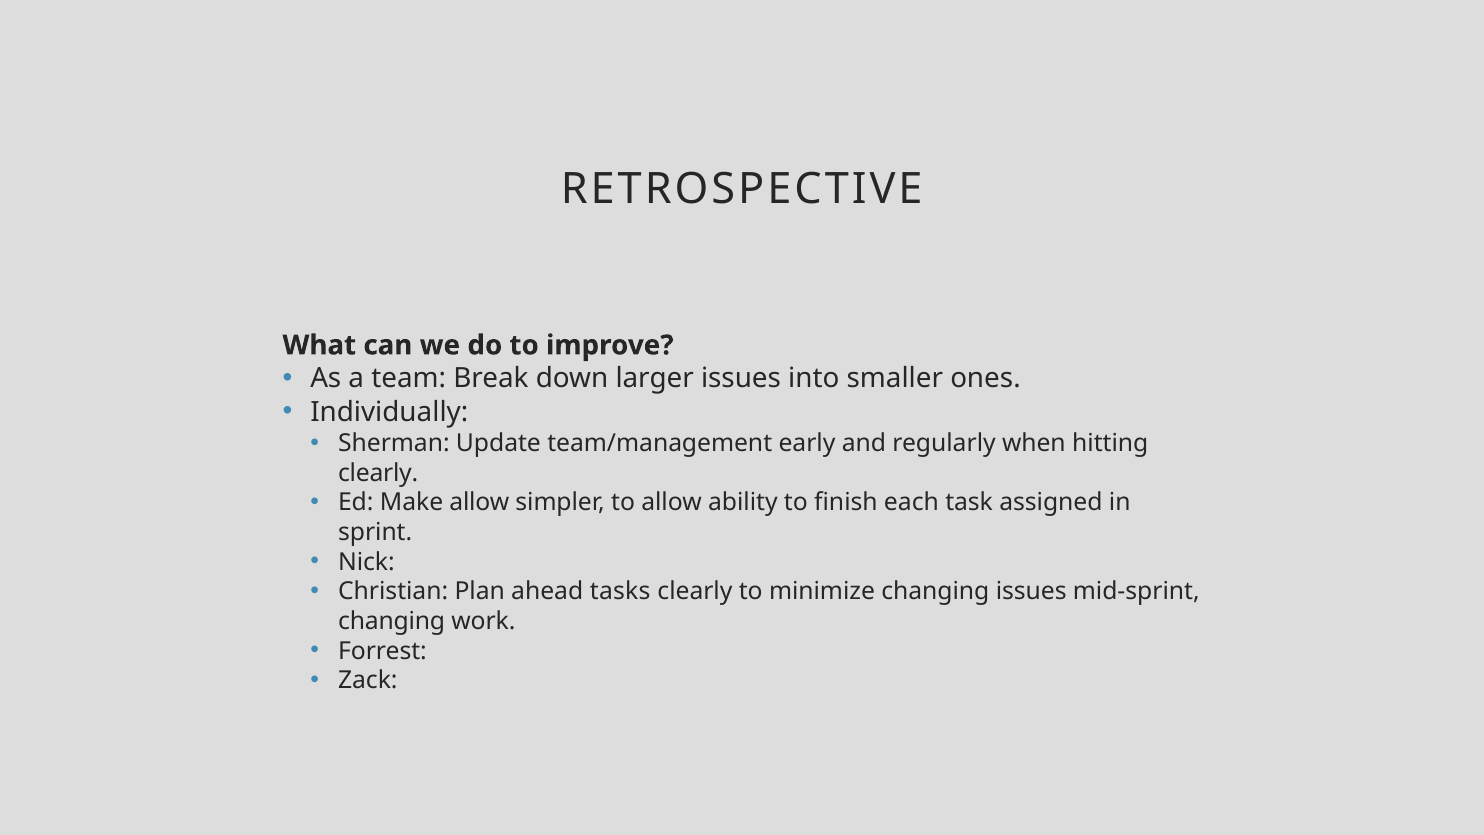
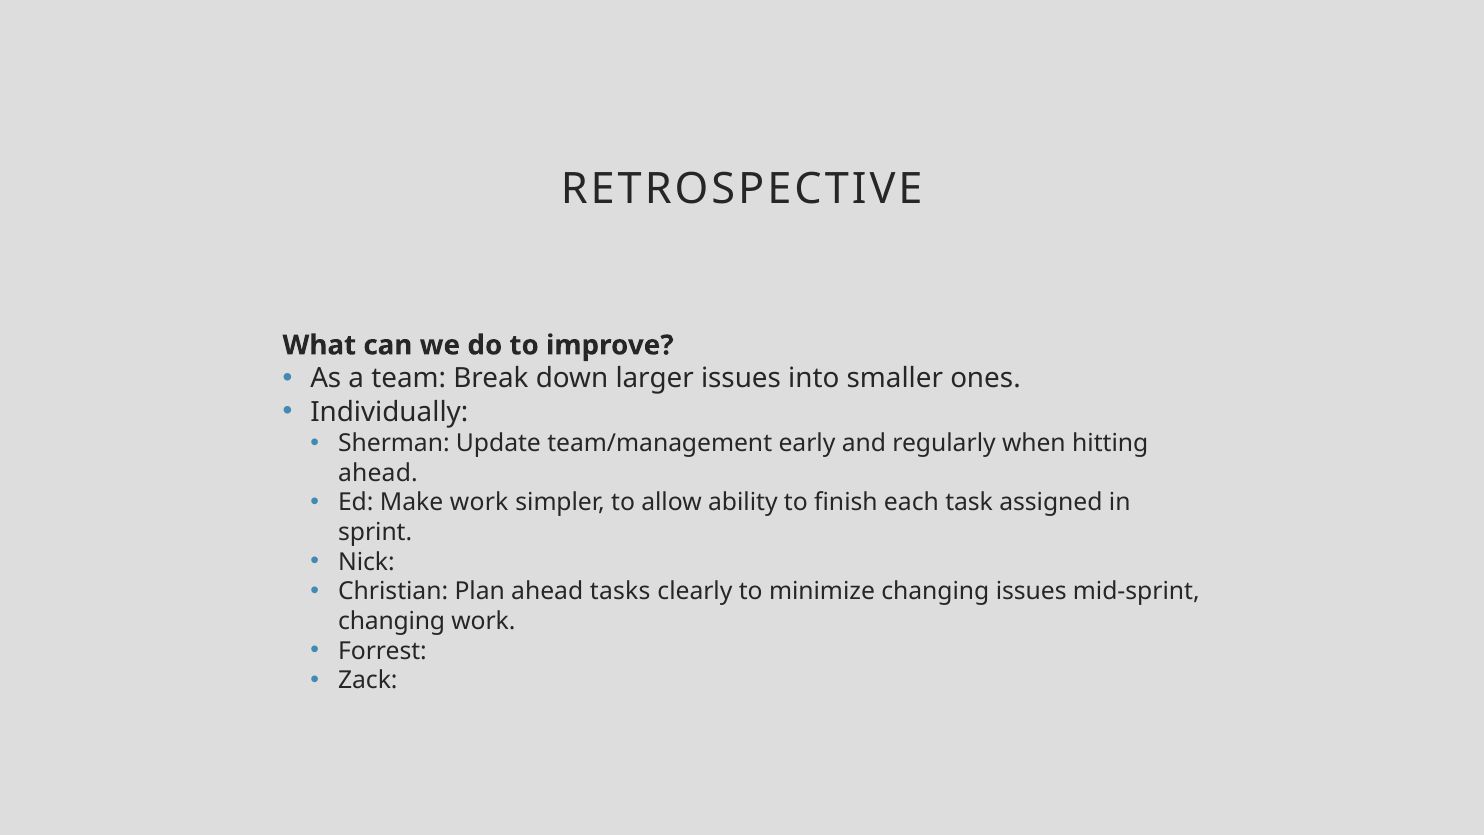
clearly: clearly -> ahead (378, 473)
Make allow: allow -> work (479, 503)
